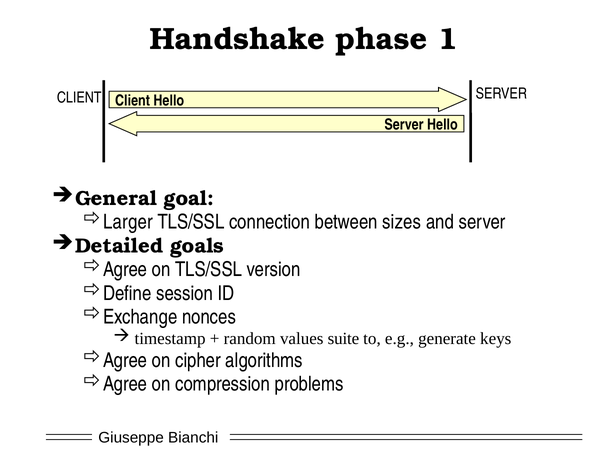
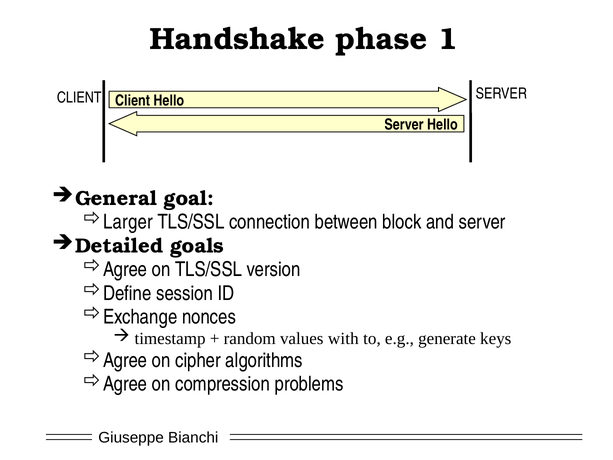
sizes: sizes -> block (402, 222)
suite: suite -> with (343, 338)
